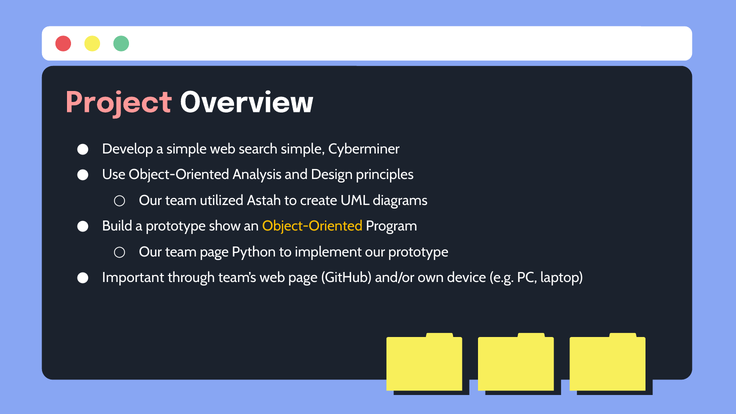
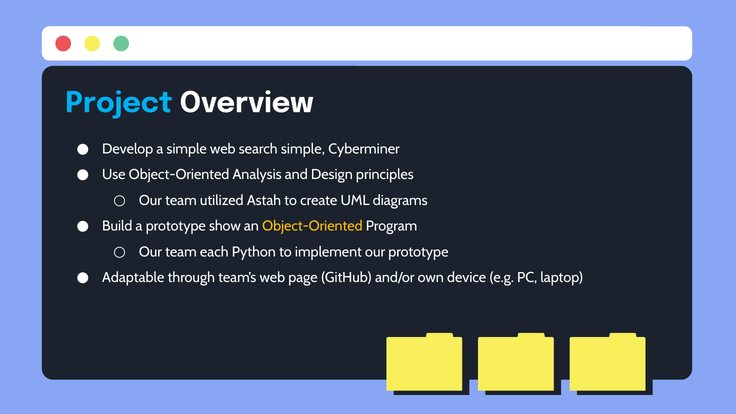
Project colour: pink -> light blue (119, 103)
team page: page -> each (214, 252)
Important: Important -> Adaptable (133, 278)
